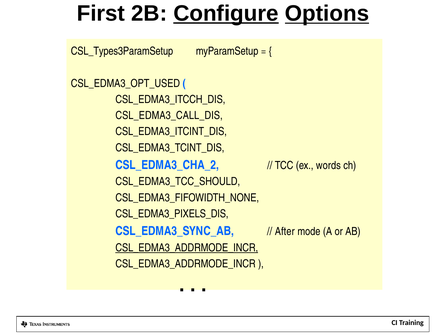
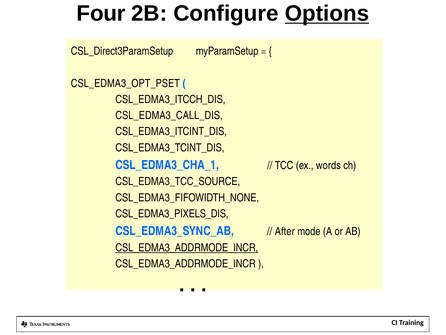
First: First -> Four (101, 13)
Configure underline: present -> none (226, 13)
CSL_Types3ParamSetup: CSL_Types3ParamSetup -> CSL_Direct3ParamSetup (122, 51)
CSL_EDMA3_OPT_USED: CSL_EDMA3_OPT_USED -> CSL_EDMA3_OPT_PSET (125, 83)
CSL_EDMA3_CHA_2: CSL_EDMA3_CHA_2 -> CSL_EDMA3_CHA_1 (167, 165)
CSL_EDMA3_TCC_SHOULD: CSL_EDMA3_TCC_SHOULD -> CSL_EDMA3_TCC_SOURCE (178, 181)
